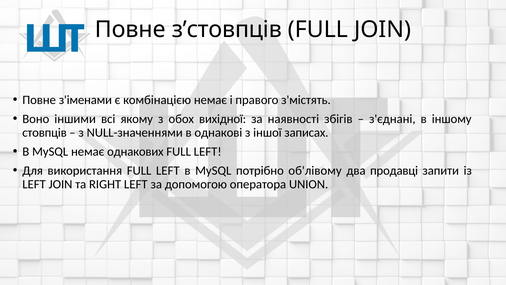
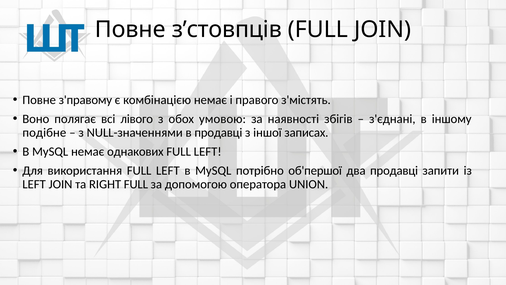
з'іменами: з'іменами -> з'правому (85, 100)
іншими: іншими -> полягає (75, 119)
якому: якому -> лівого (137, 119)
вихідної: вихідної -> умовою (222, 119)
стовпців: стовпців -> подібне (44, 132)
в однакові: однакові -> продавці (218, 132)
об'лівому: об'лівому -> об'першої (315, 170)
RIGHT LEFT: LEFT -> FULL (136, 184)
